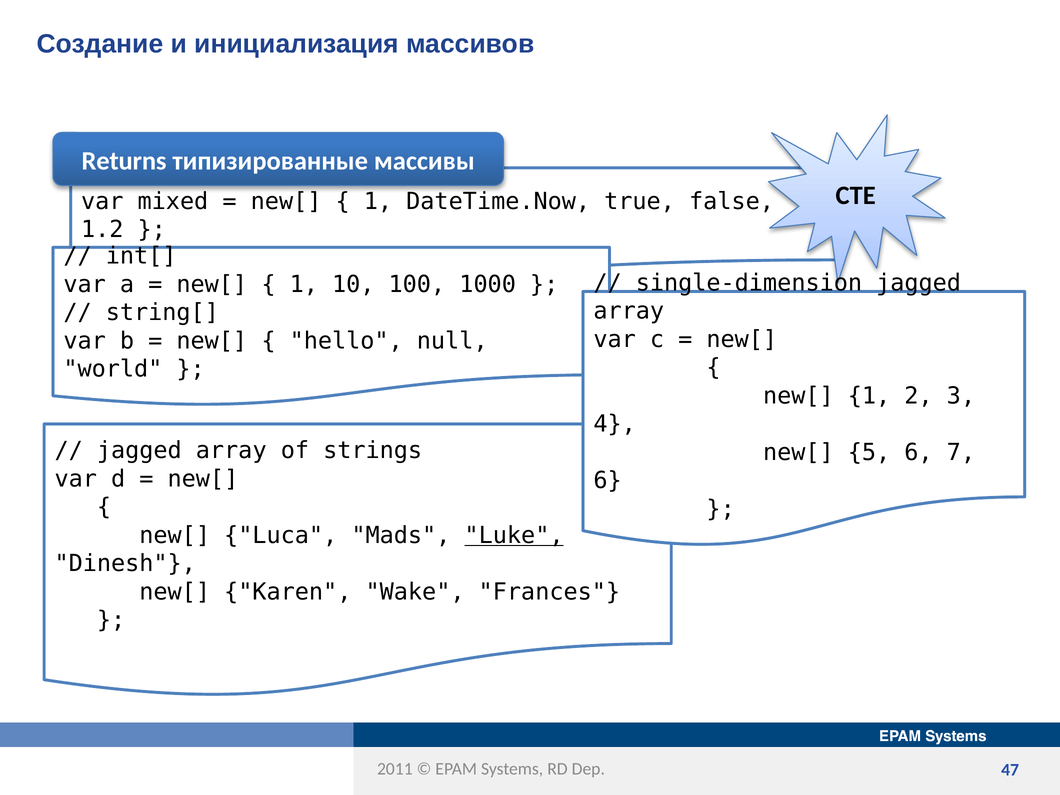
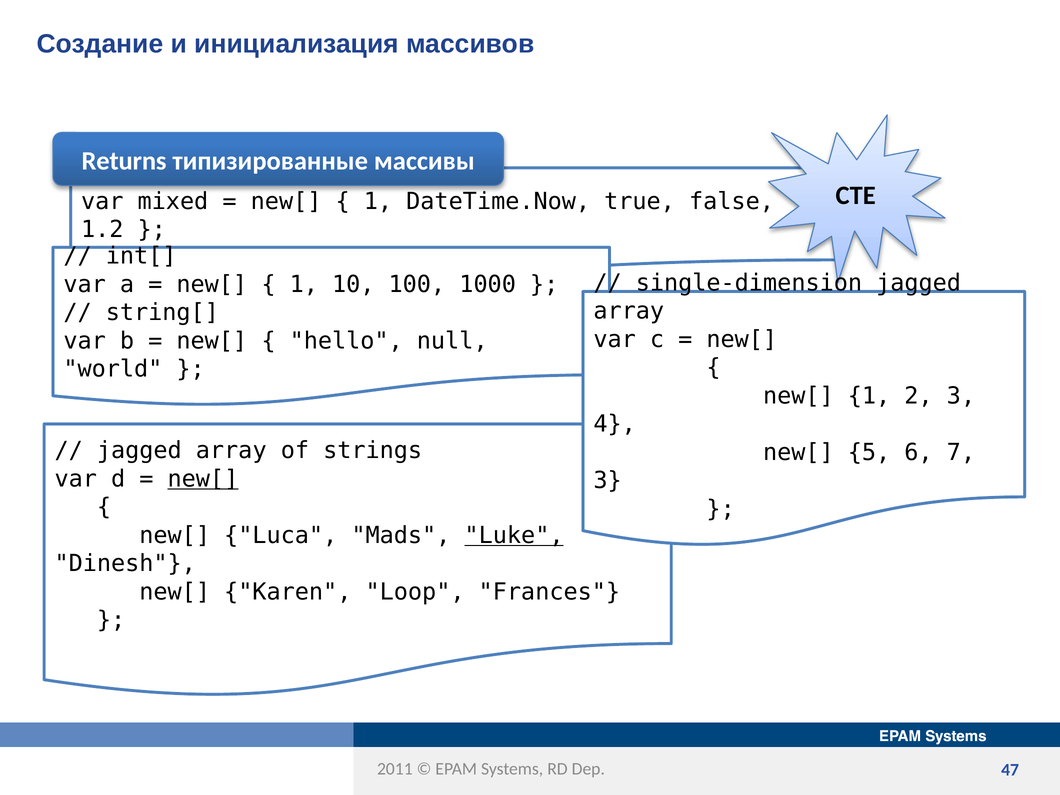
new[ underline: none -> present (203, 479)
6: 6 -> 3 (608, 481)
Wake: Wake -> Loop (415, 592)
